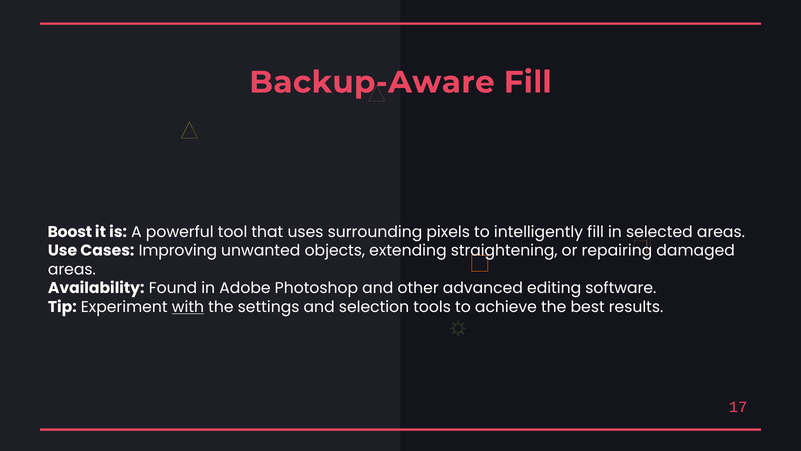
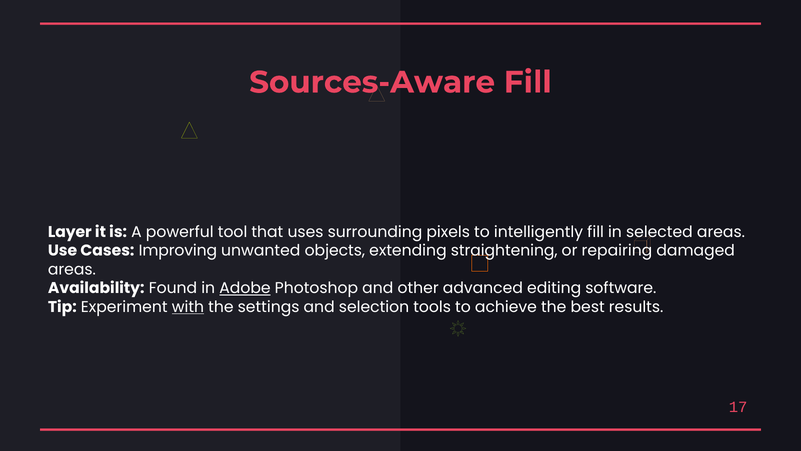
Backup-Aware: Backup-Aware -> Sources-Aware (372, 82)
Boost: Boost -> Layer (70, 232)
Adobe underline: none -> present (245, 288)
